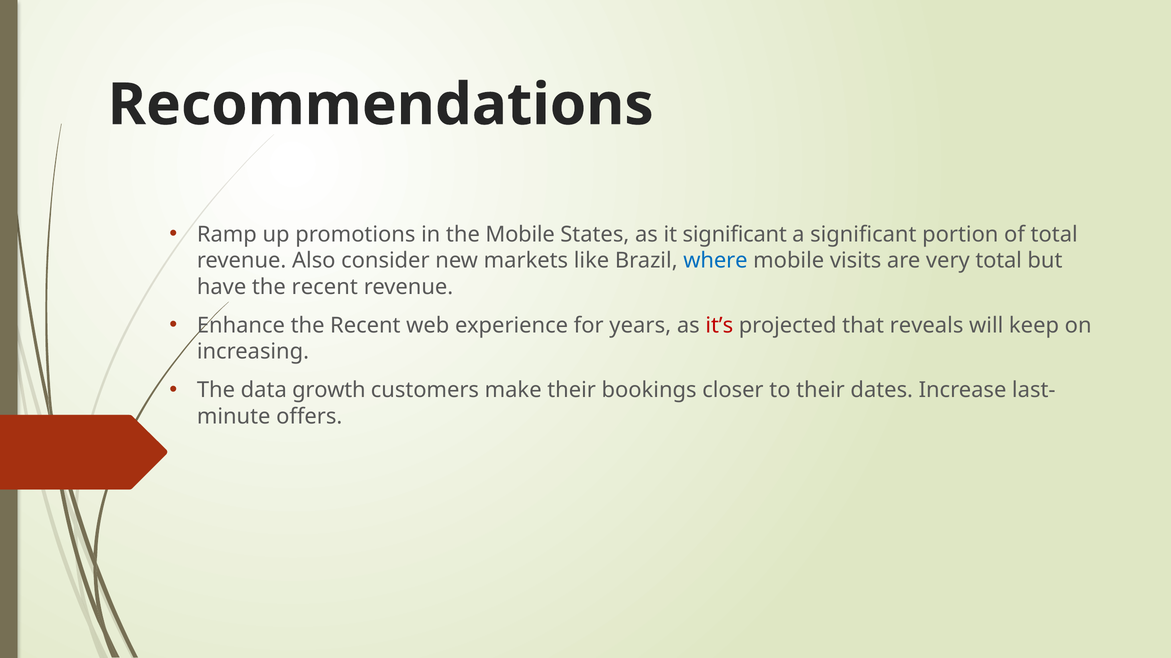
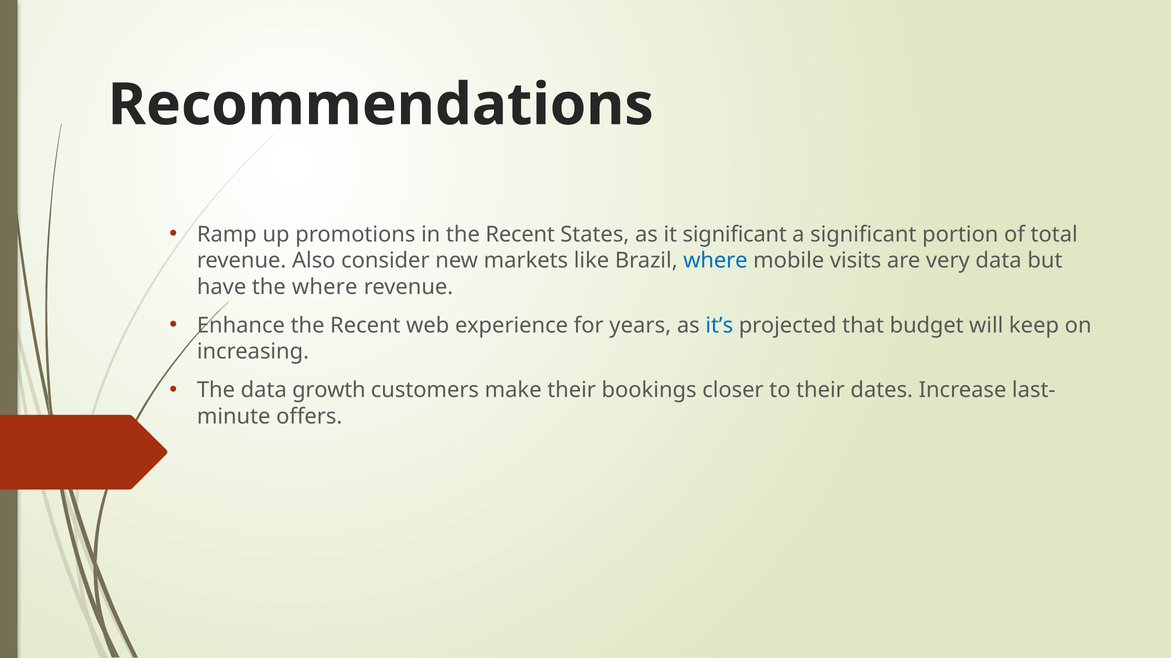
in the Mobile: Mobile -> Recent (520, 235)
very total: total -> data (999, 261)
have the recent: recent -> where (325, 287)
it’s colour: red -> blue (719, 326)
reveals: reveals -> budget (927, 326)
